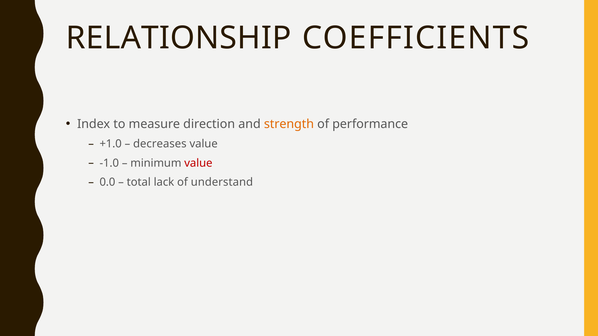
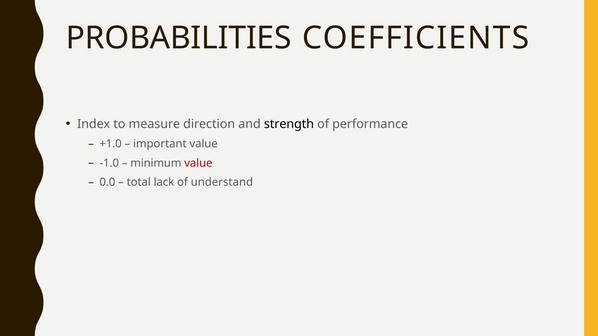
RELATIONSHIP: RELATIONSHIP -> PROBABILITIES (179, 38)
strength colour: orange -> black (289, 124)
decreases: decreases -> important (160, 144)
